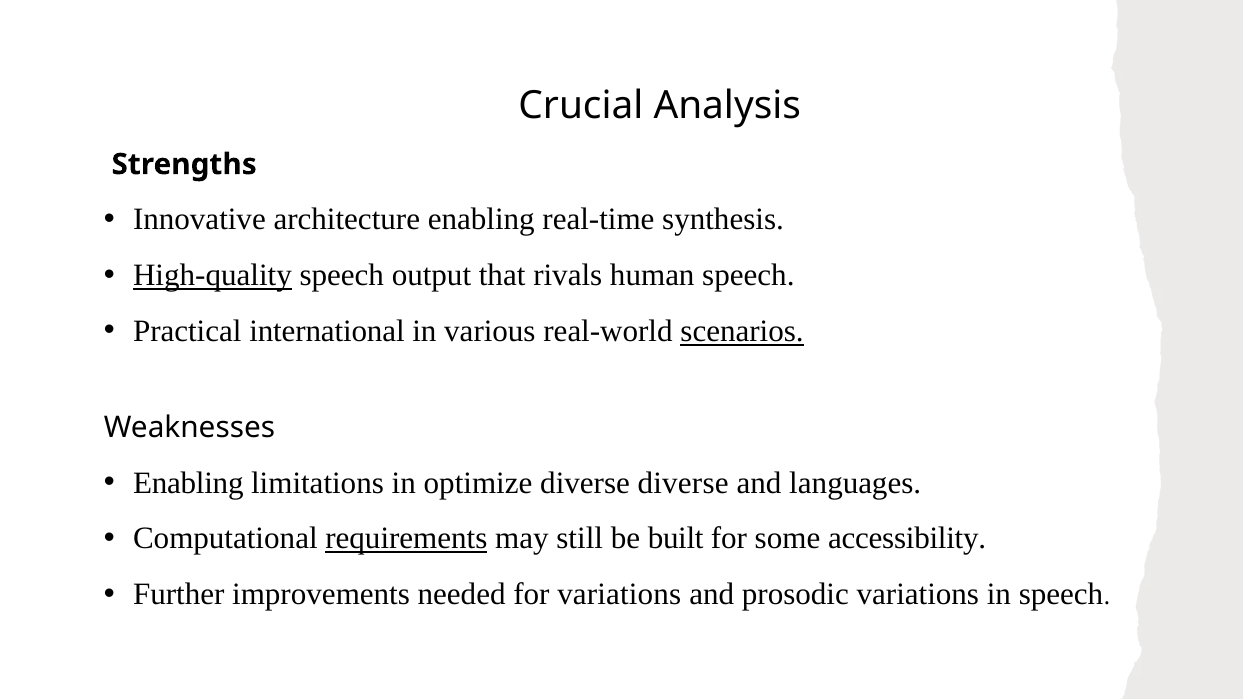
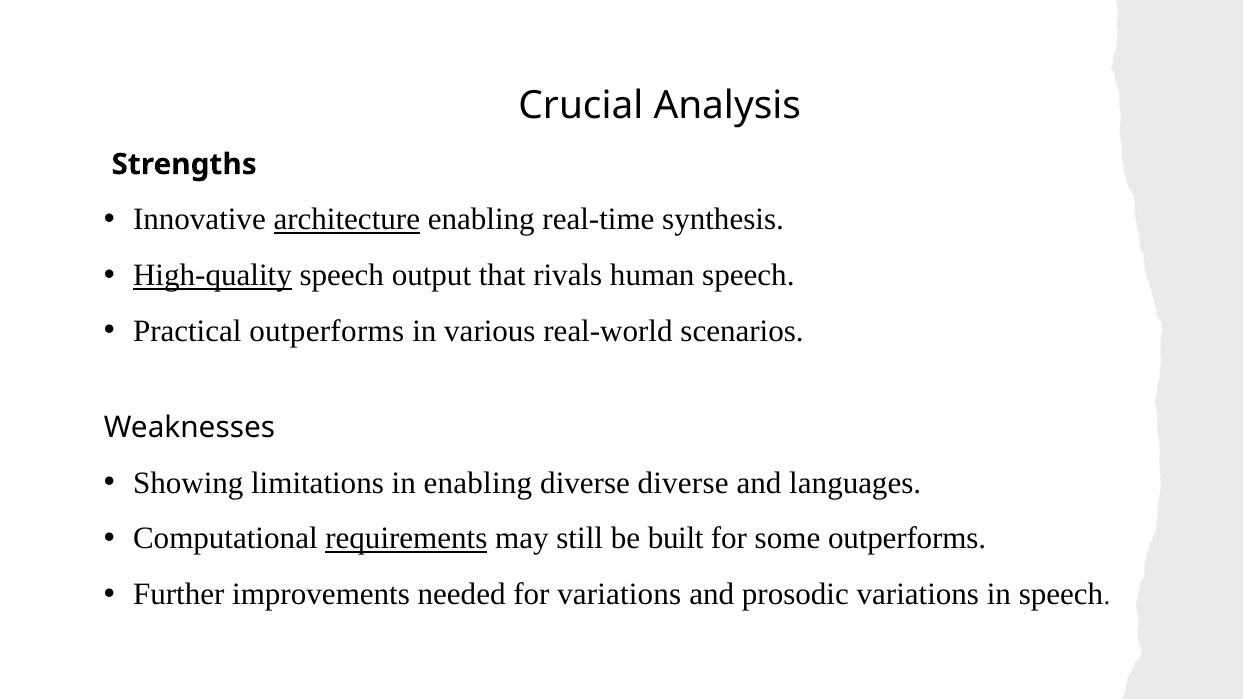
architecture underline: none -> present (347, 220)
Practical international: international -> outperforms (327, 332)
scenarios underline: present -> none (742, 332)
Enabling: Enabling -> Showing (188, 483)
in optimize: optimize -> enabling (478, 483)
some accessibility: accessibility -> outperforms (907, 539)
